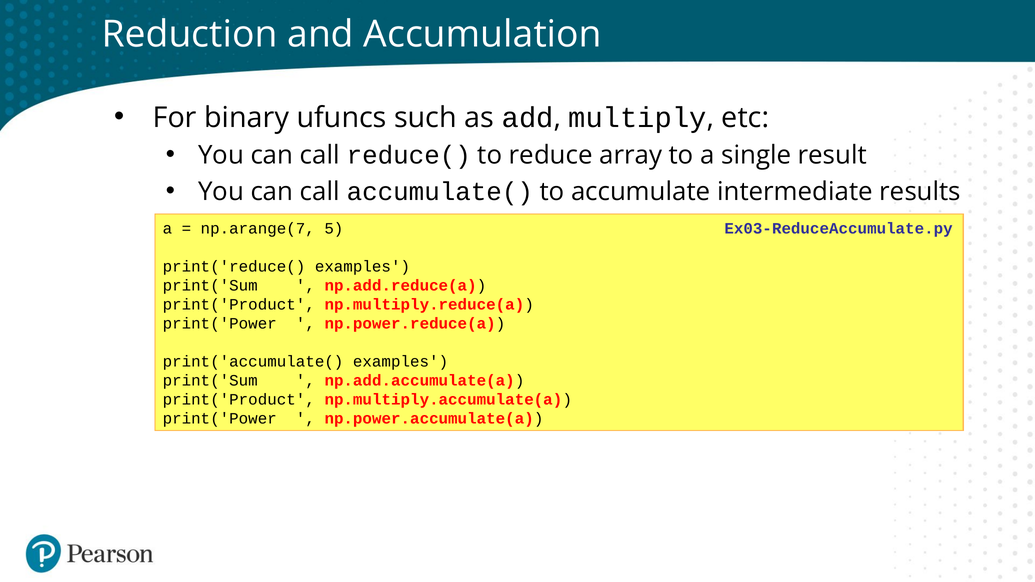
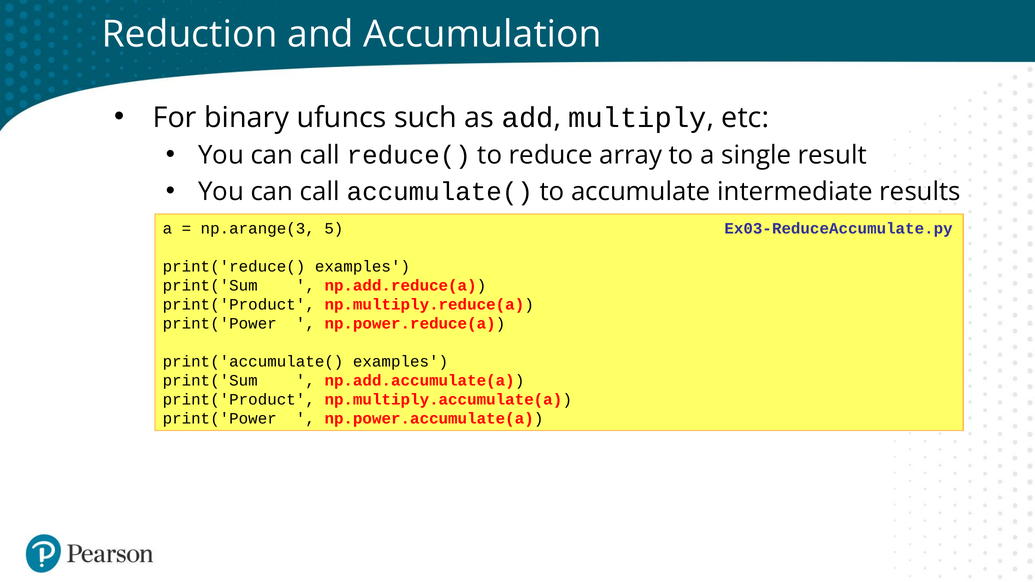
np.arange(7: np.arange(7 -> np.arange(3 (258, 229)
